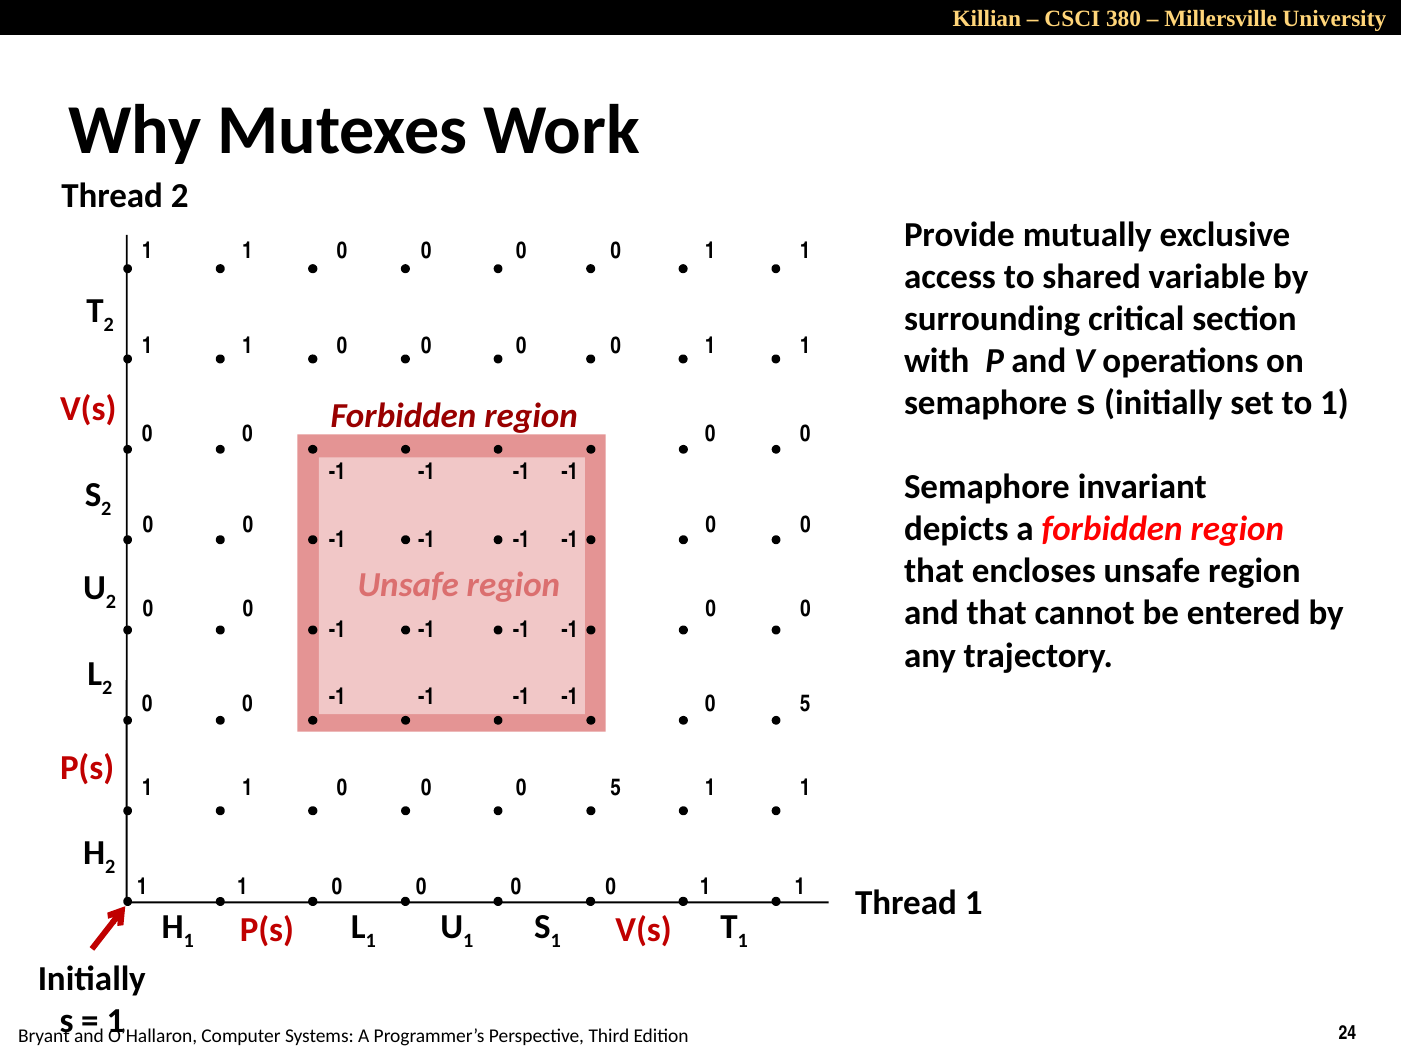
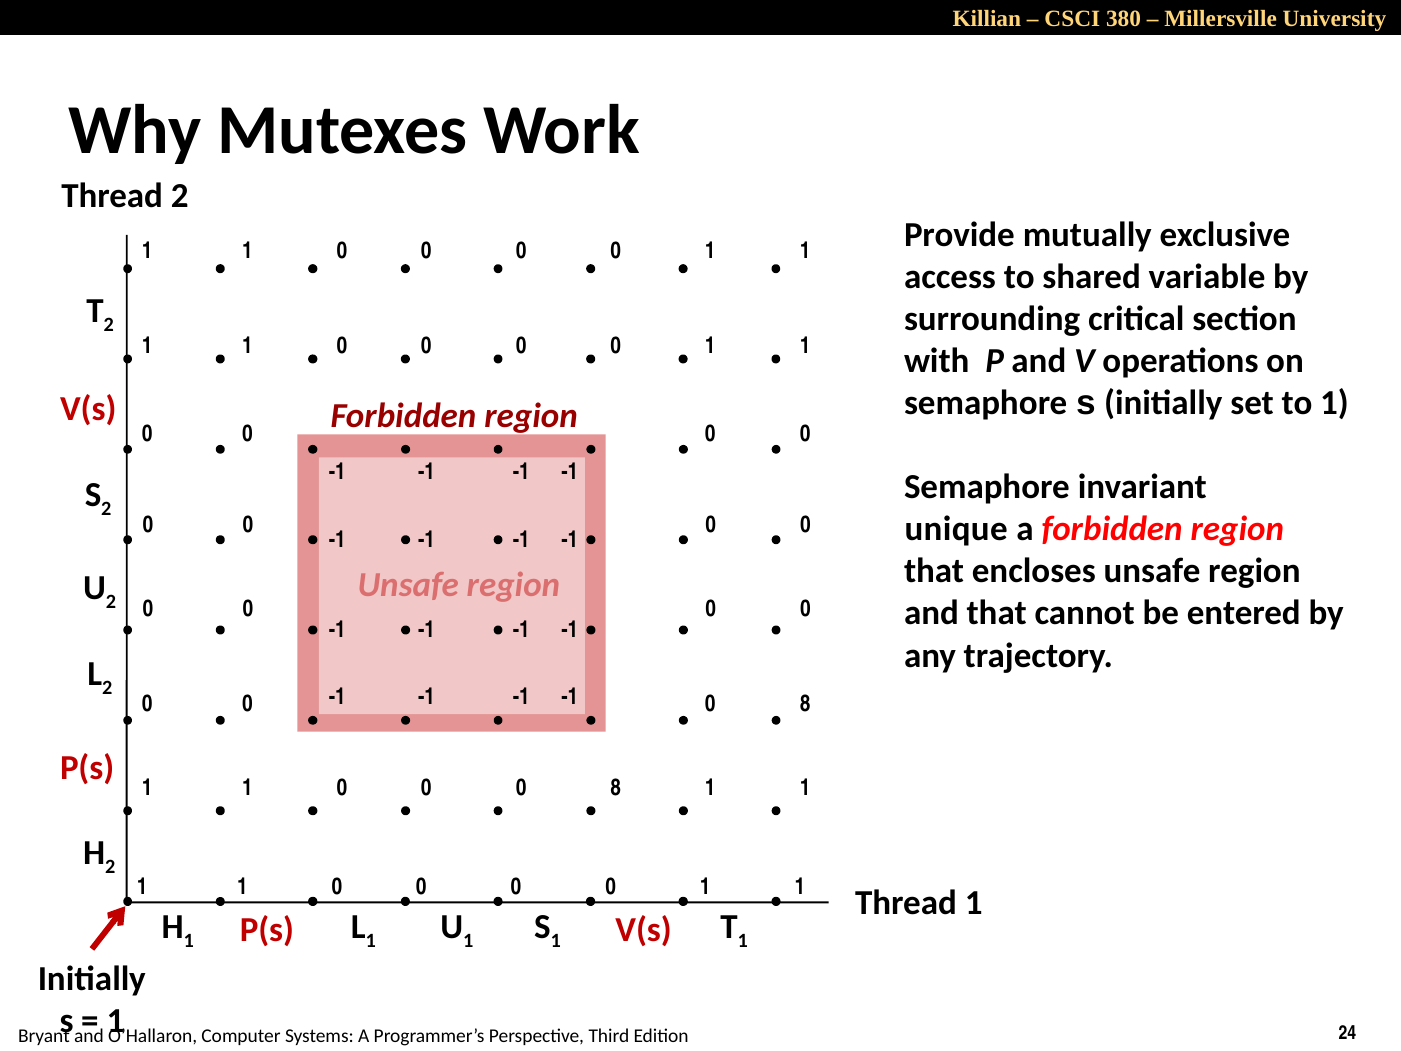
depicts: depicts -> unique (956, 529)
-1 0 5: 5 -> 8 (805, 703)
0 0 5: 5 -> 8 (616, 788)
